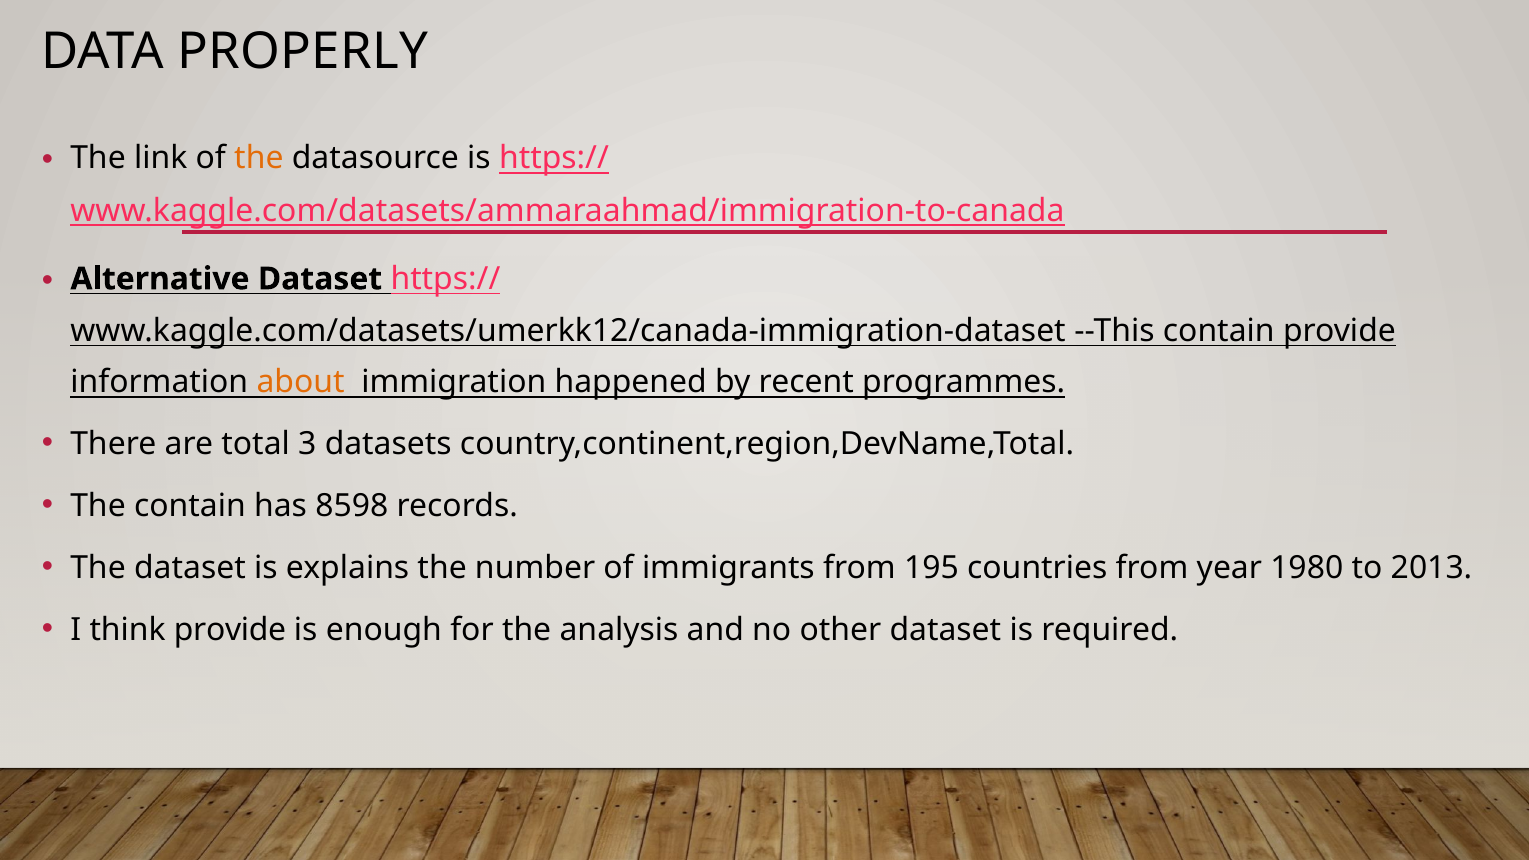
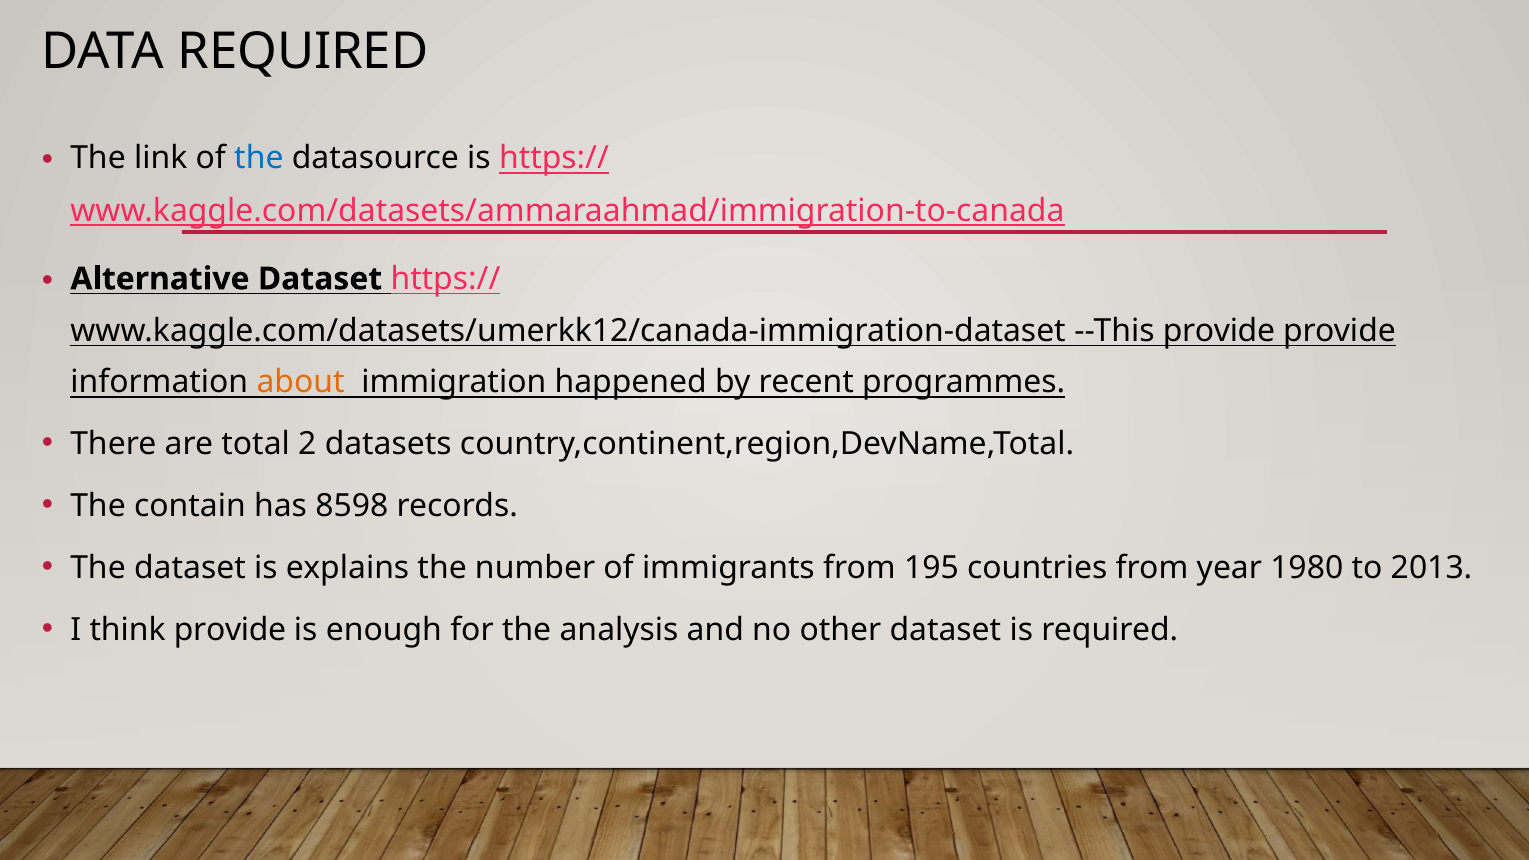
DATA PROPERLY: PROPERLY -> REQUIRED (303, 51)
the colour: orange -> blue (259, 158)
--This contain: contain -> provide (1219, 331)
3: 3 -> 2 (307, 444)
